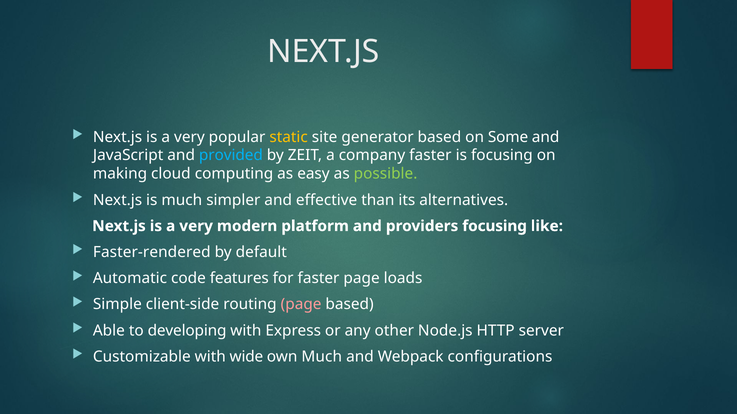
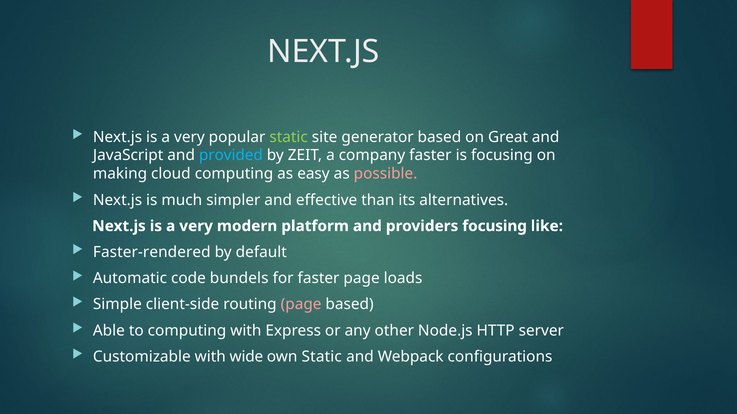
static colour: yellow -> light green (289, 137)
Some: Some -> Great (508, 137)
possible colour: light green -> pink (386, 174)
features: features -> bundels (239, 279)
to developing: developing -> computing (187, 331)
own Much: Much -> Static (322, 357)
